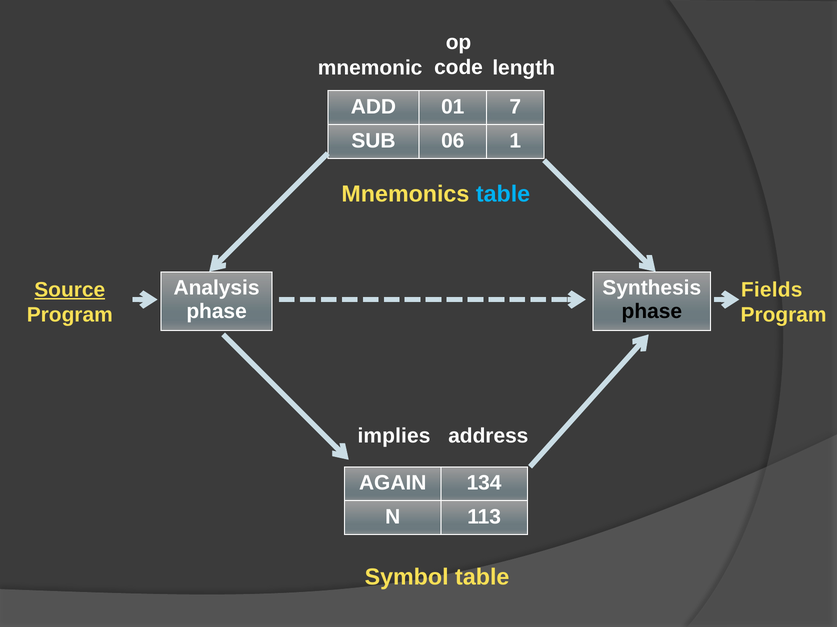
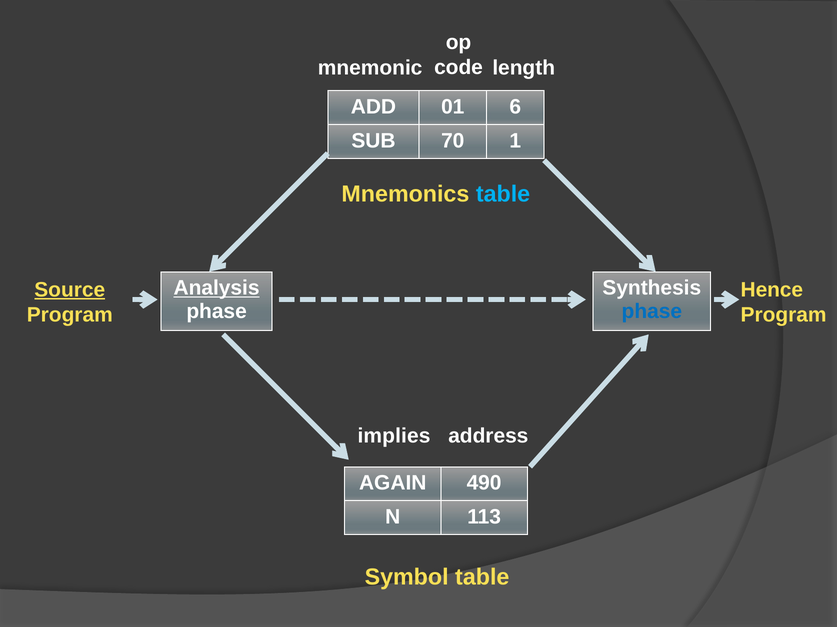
7: 7 -> 6 (515, 107)
06: 06 -> 70 (453, 141)
Analysis underline: none -> present (217, 288)
Fields: Fields -> Hence (772, 290)
phase colour: black -> blue (652, 312)
134: 134 -> 490 (484, 484)
